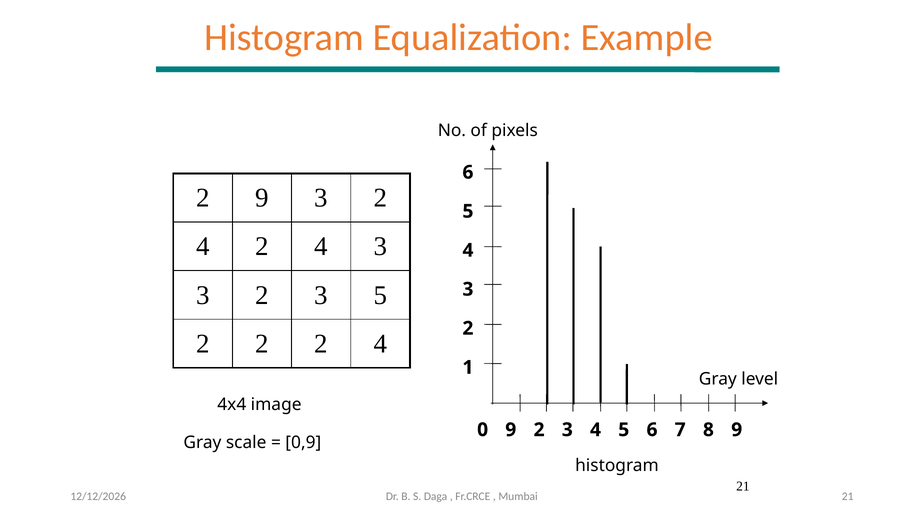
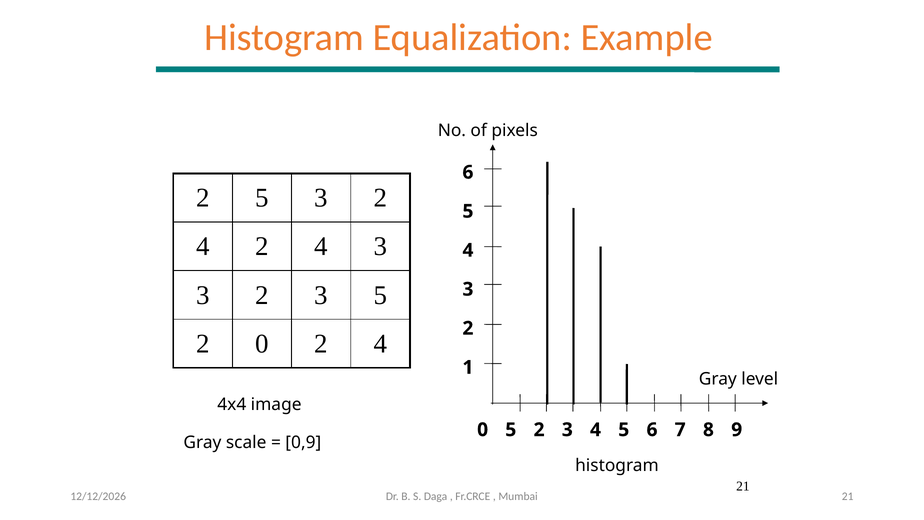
2 9: 9 -> 5 (262, 198)
2: 2 -> 0 (262, 344)
0 9: 9 -> 5 (511, 430)
